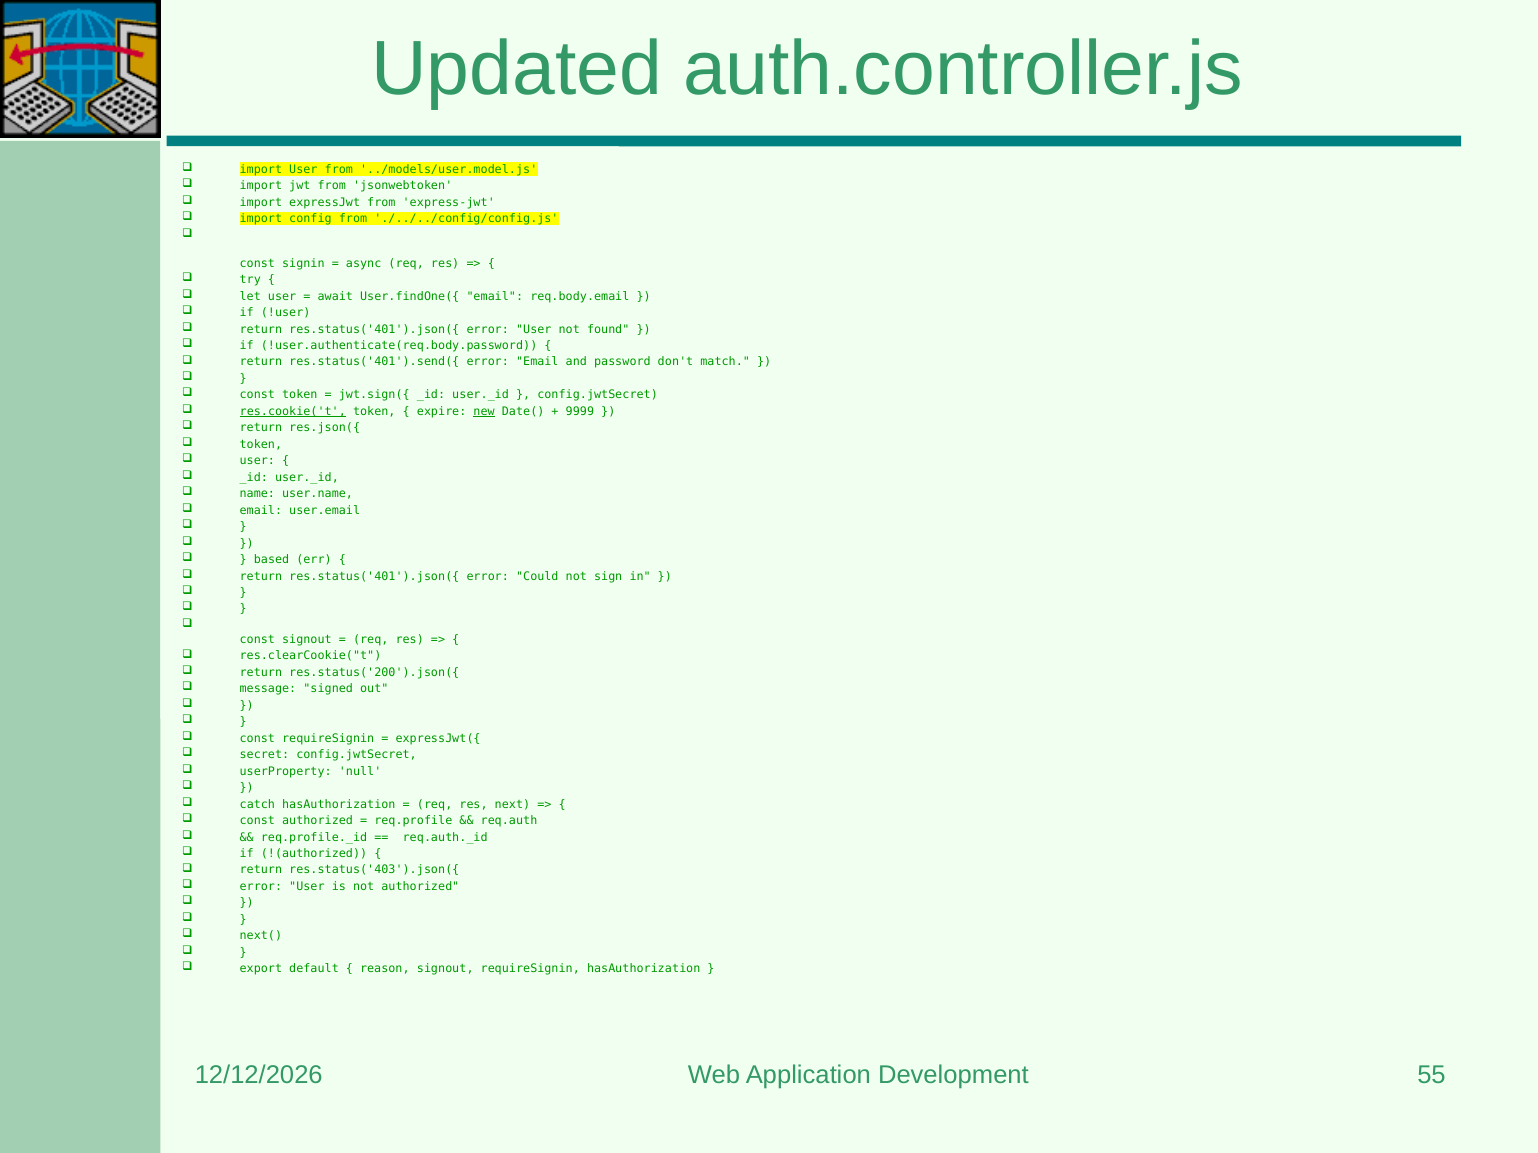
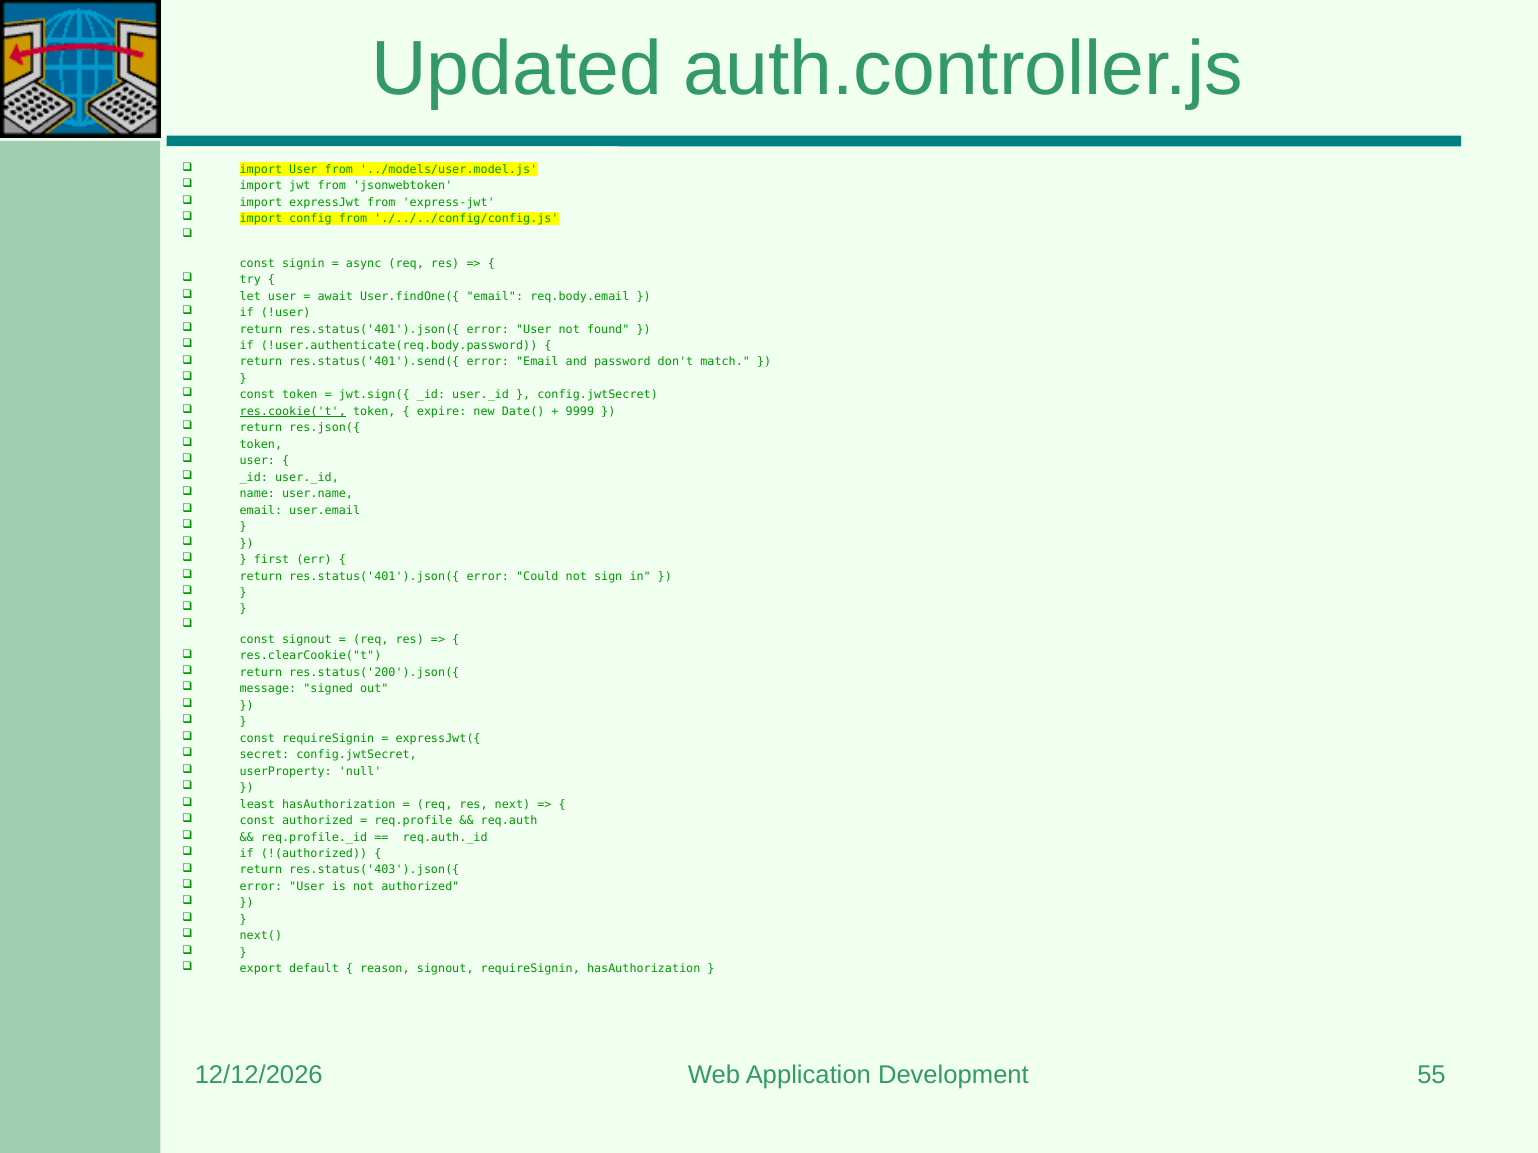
new underline: present -> none (484, 412)
based: based -> first (272, 560)
catch: catch -> least (257, 805)
